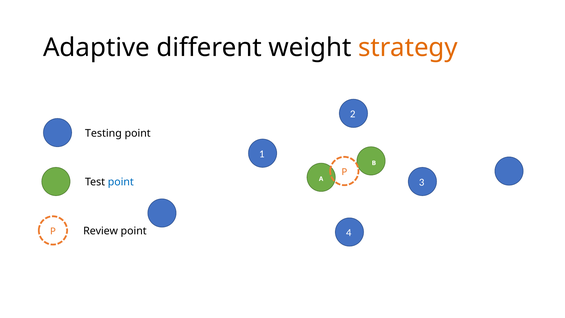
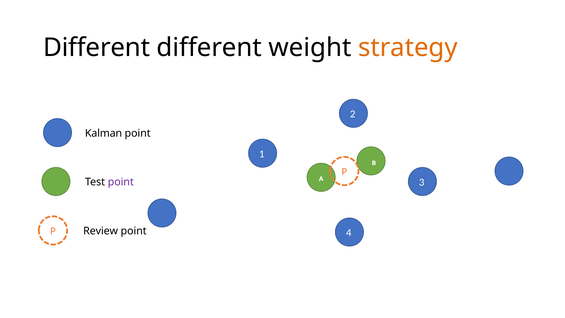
Adaptive: Adaptive -> Different (97, 47)
Testing: Testing -> Kalman (104, 133)
point colour: blue -> purple (121, 182)
